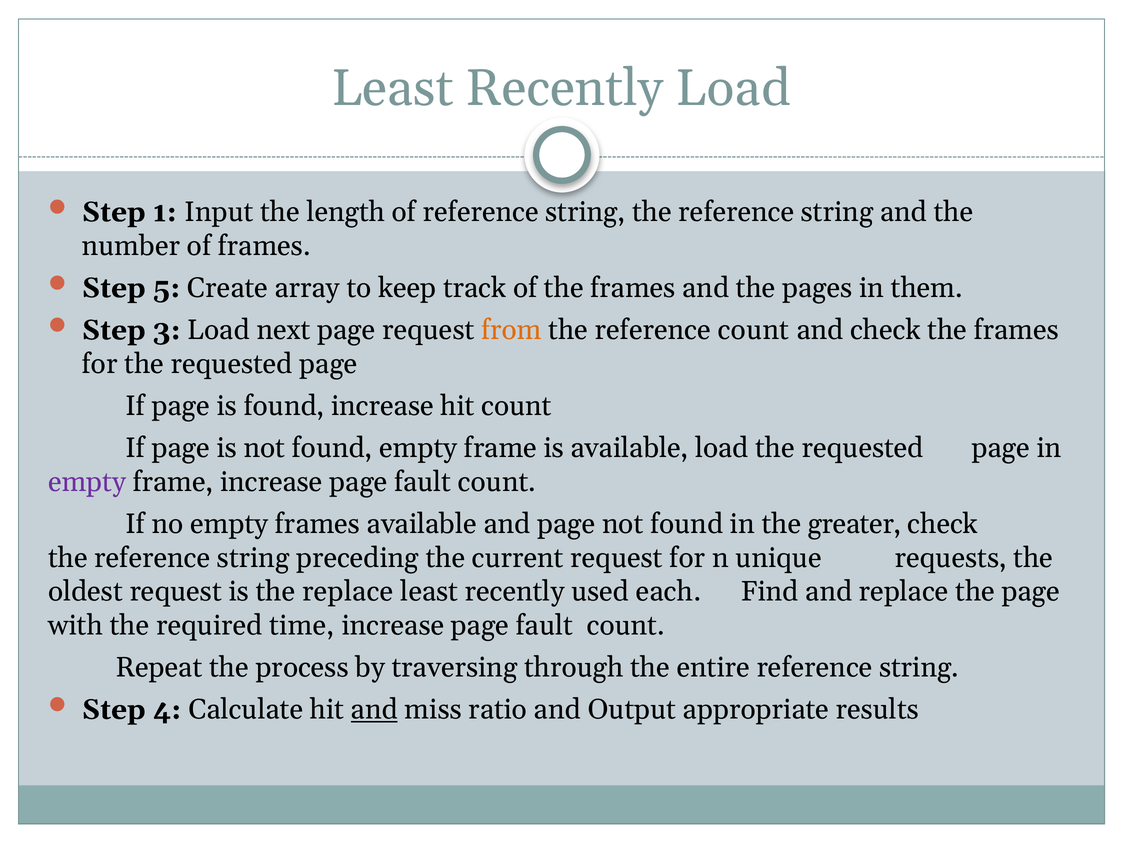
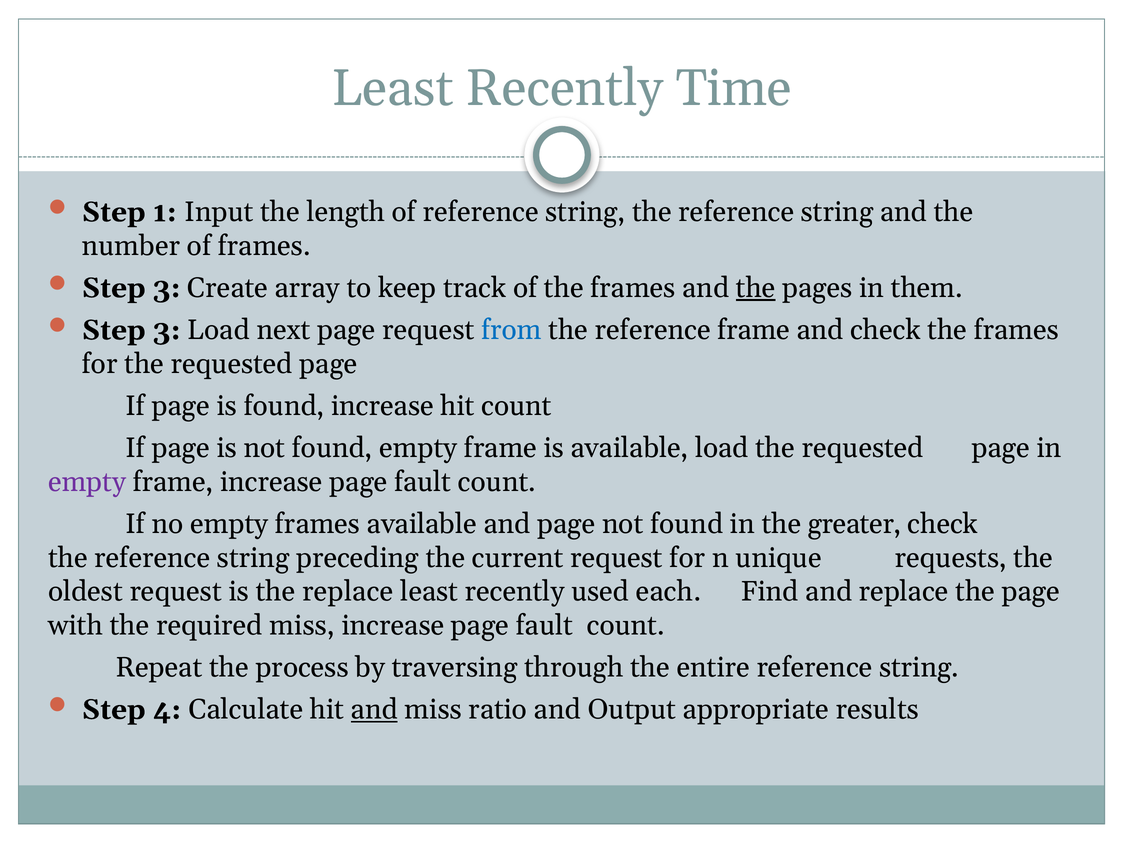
Recently Load: Load -> Time (733, 88)
5: 5 -> 3 (167, 288)
the underline: none -> present (756, 288)
from colour: orange -> blue (511, 330)
reference count: count -> frame (754, 330)
required time: time -> miss (302, 625)
